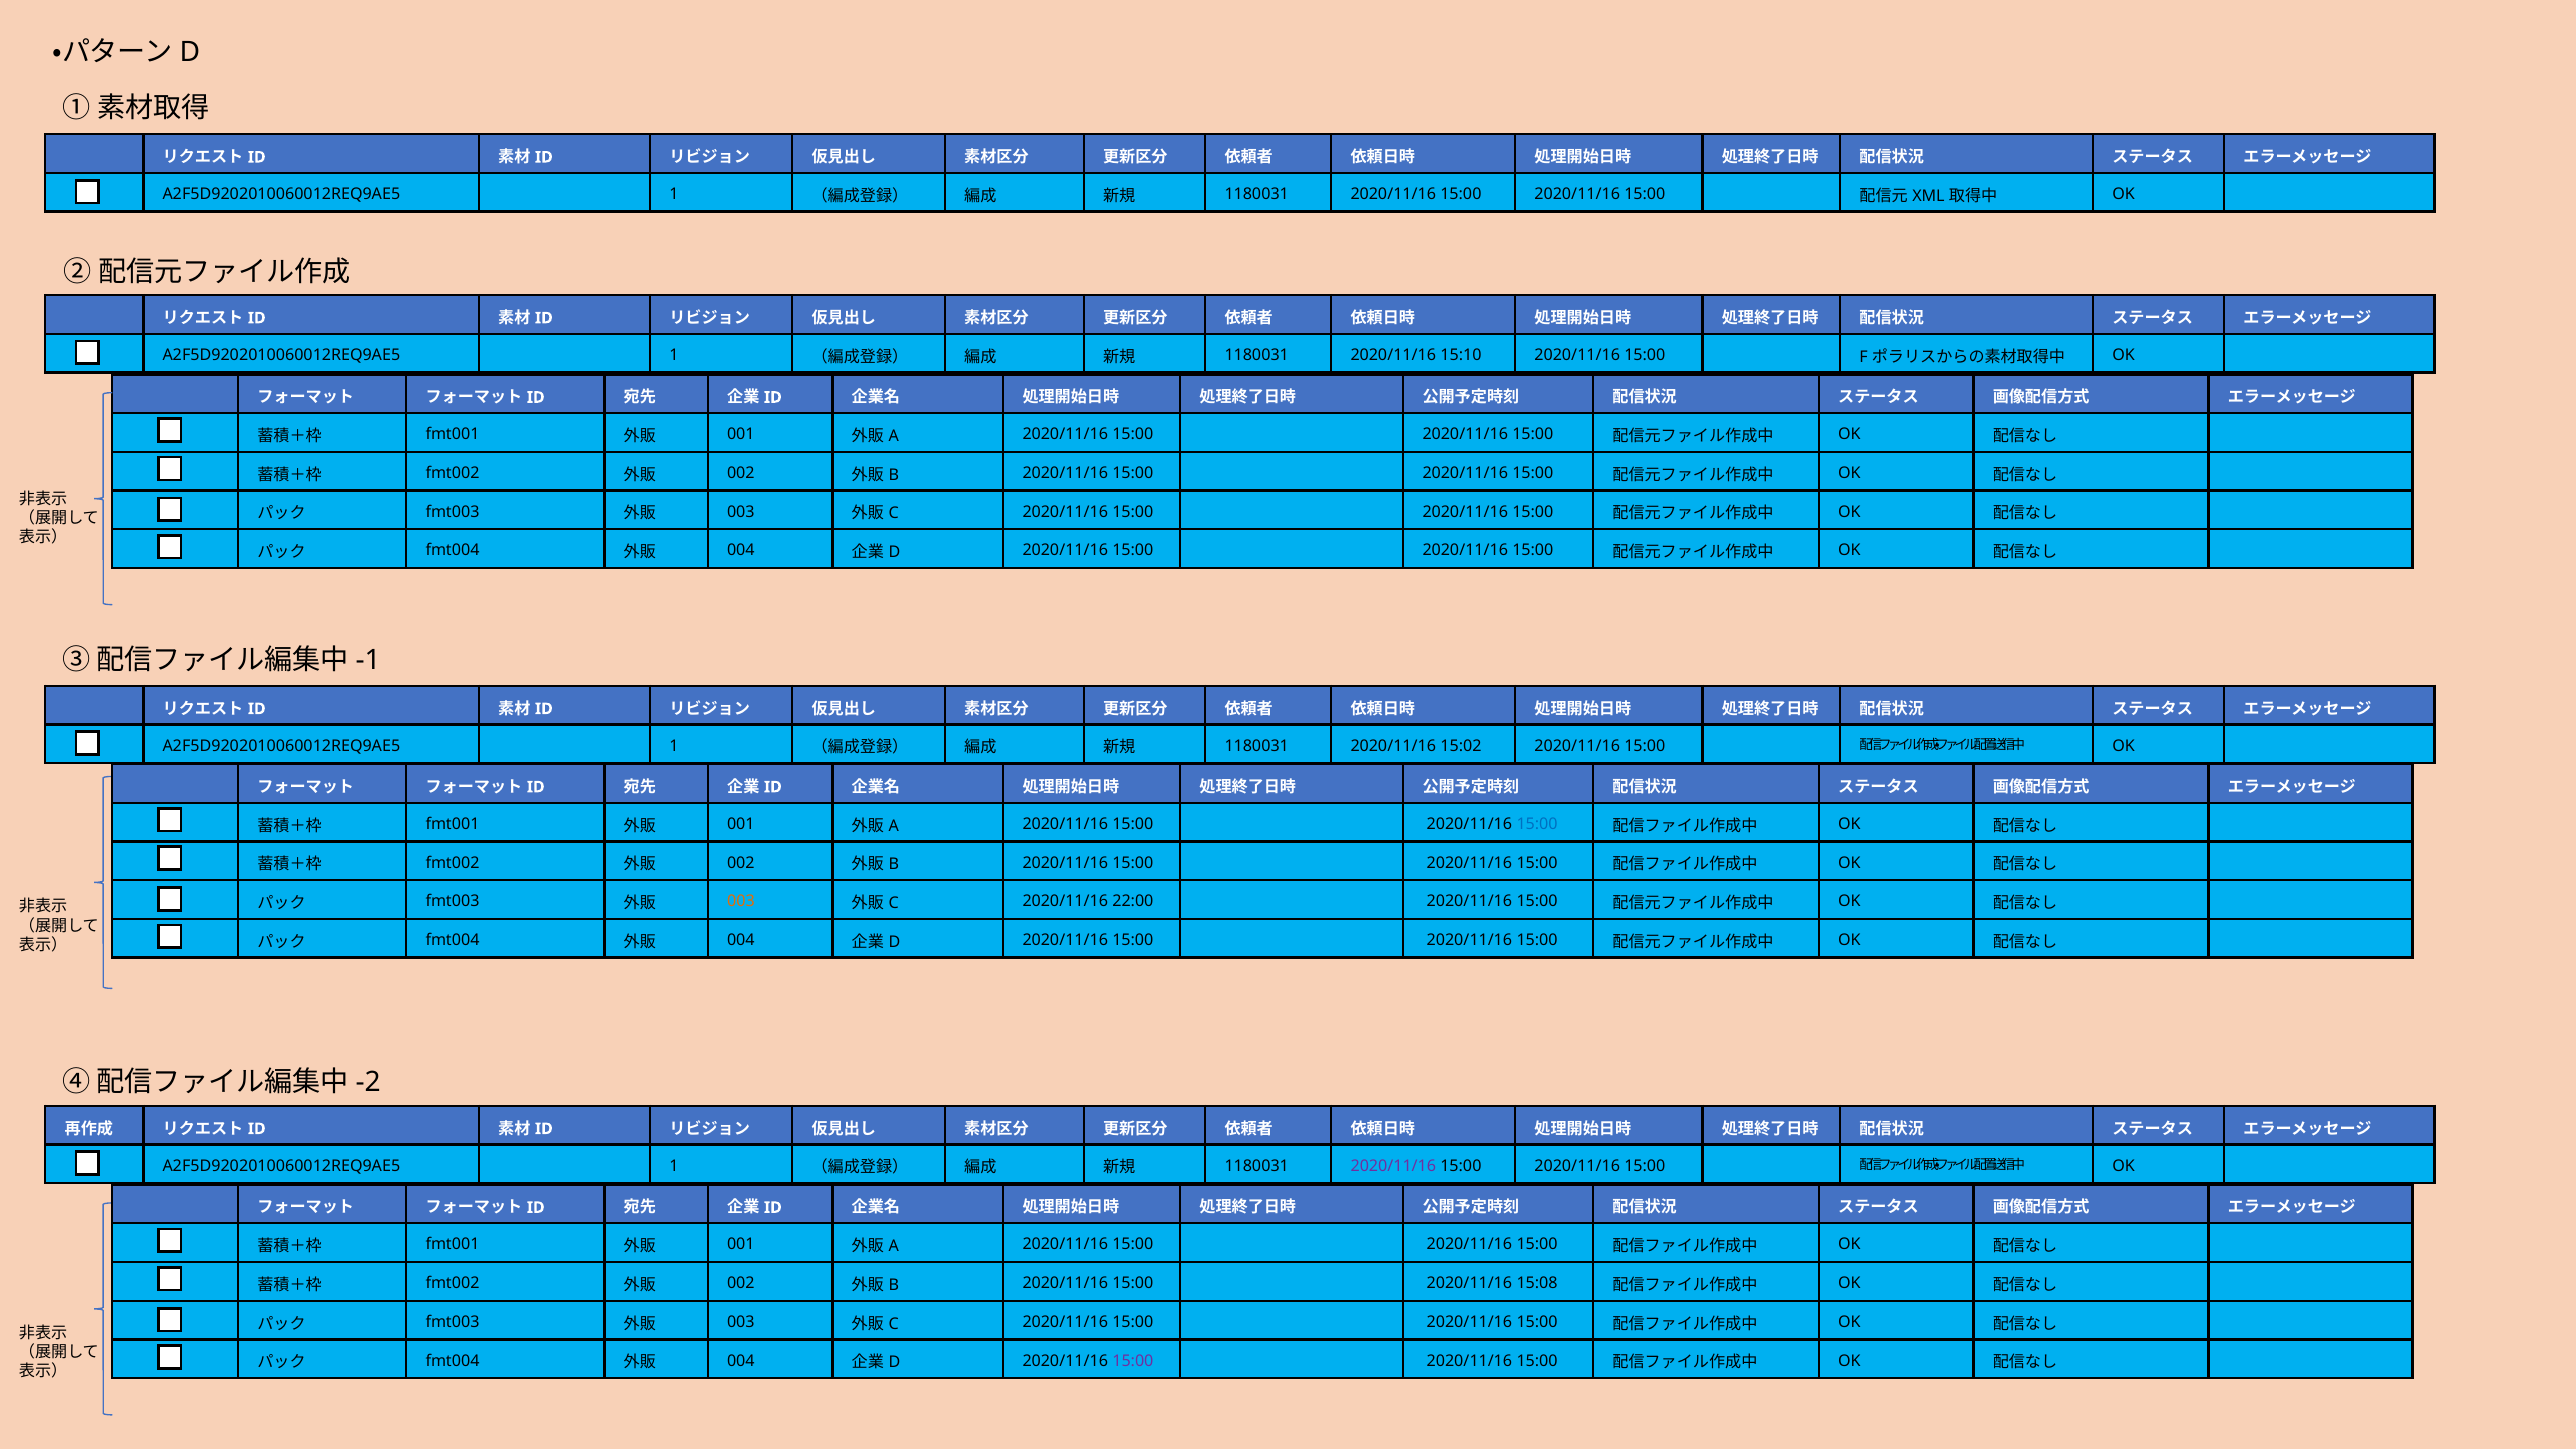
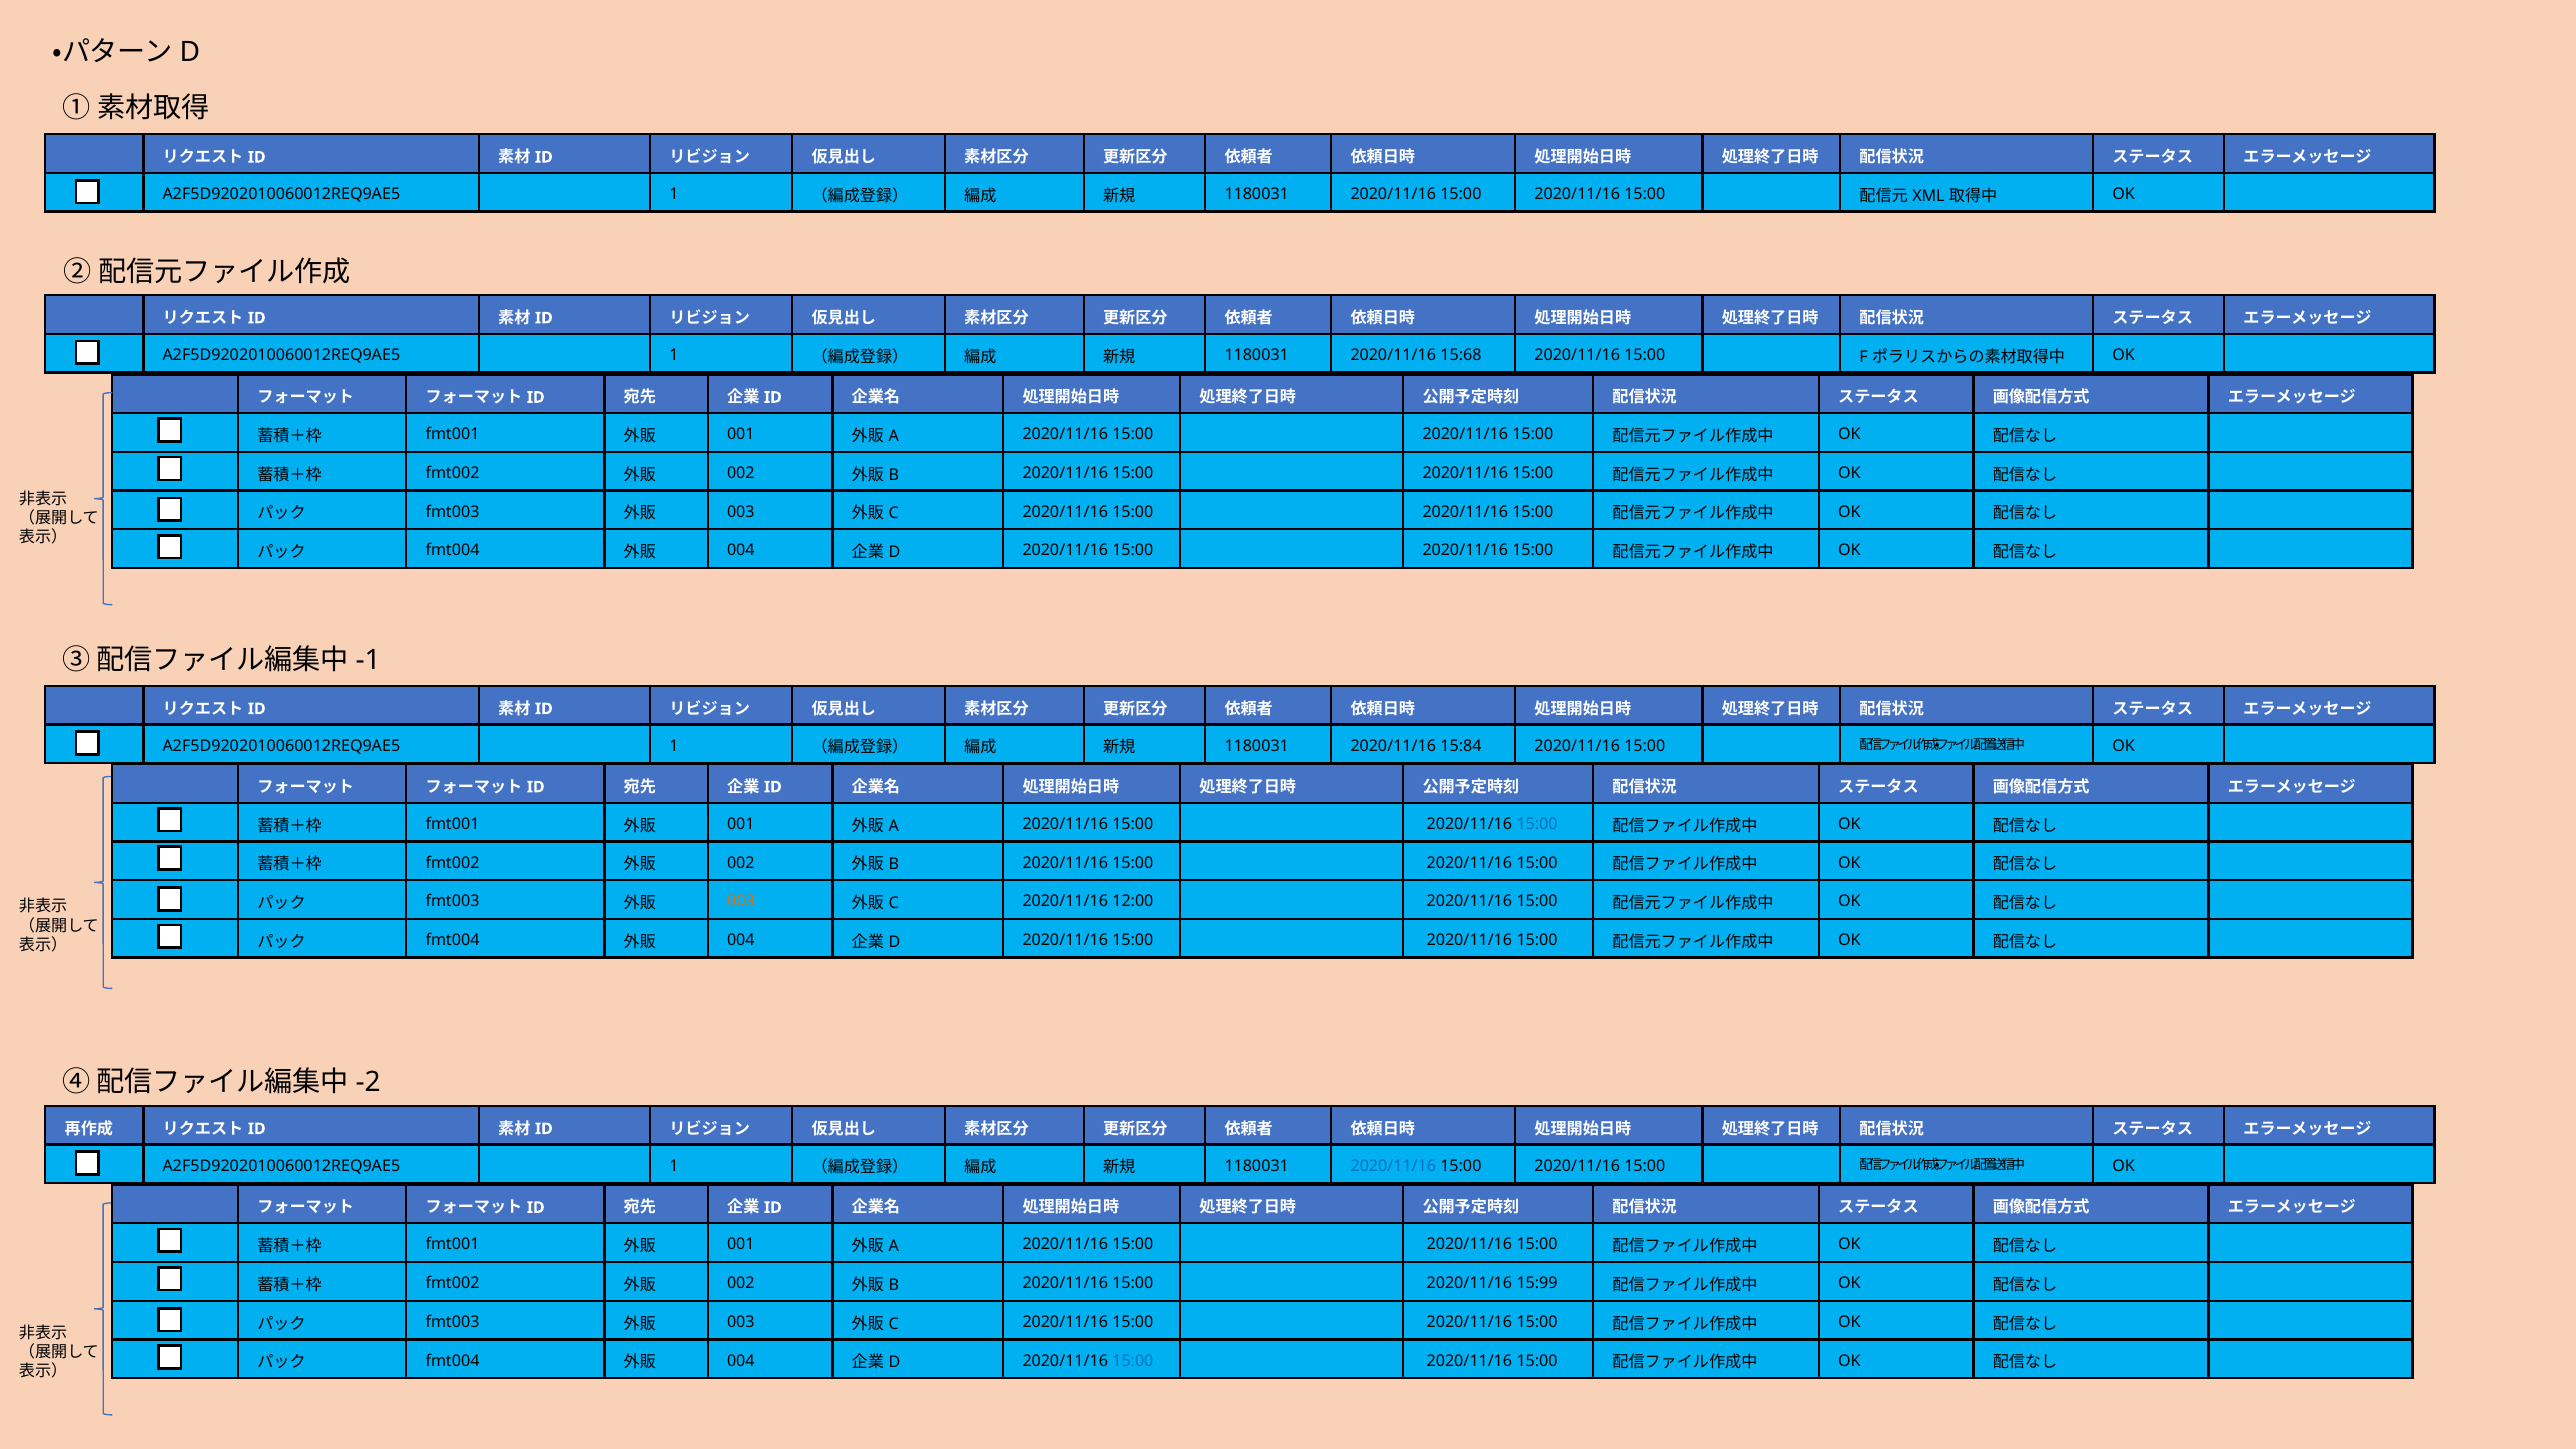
15:10: 15:10 -> 15:68 (1461, 355)
15:02: 15:02 -> 15:84 (1461, 746)
22:00: 22:00 -> 12:00 (1133, 901)
2020/11/16 colour: purple -> blue (1393, 1166)
15:08: 15:08 -> 15:99 (1537, 1283)
15:00 colour: purple -> blue (1133, 1361)
